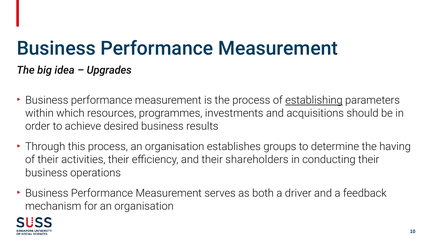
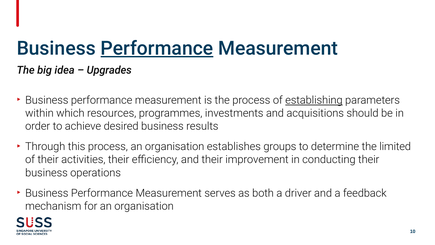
Performance underline: none -> present (157, 48)
having: having -> limited (395, 146)
shareholders: shareholders -> improvement (257, 160)
